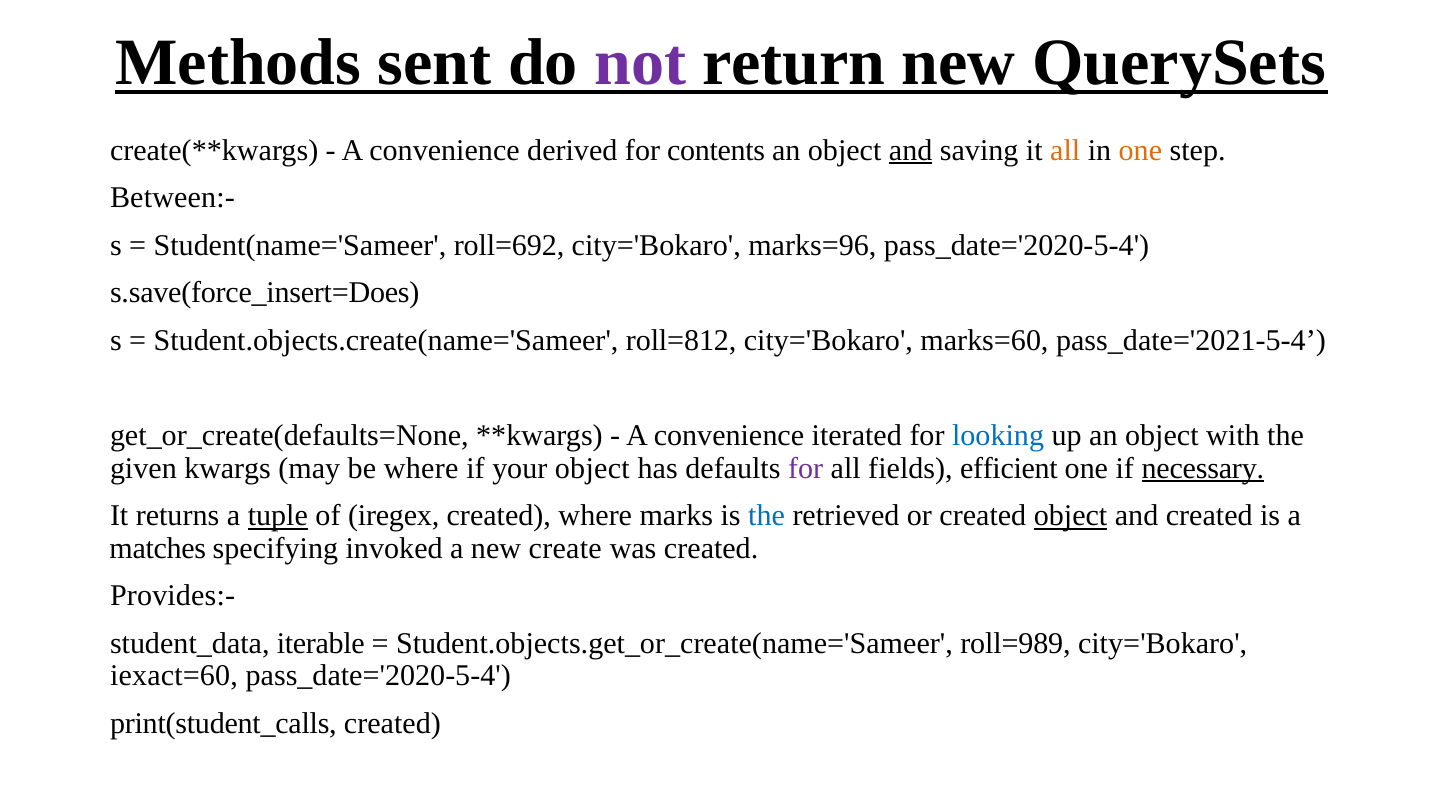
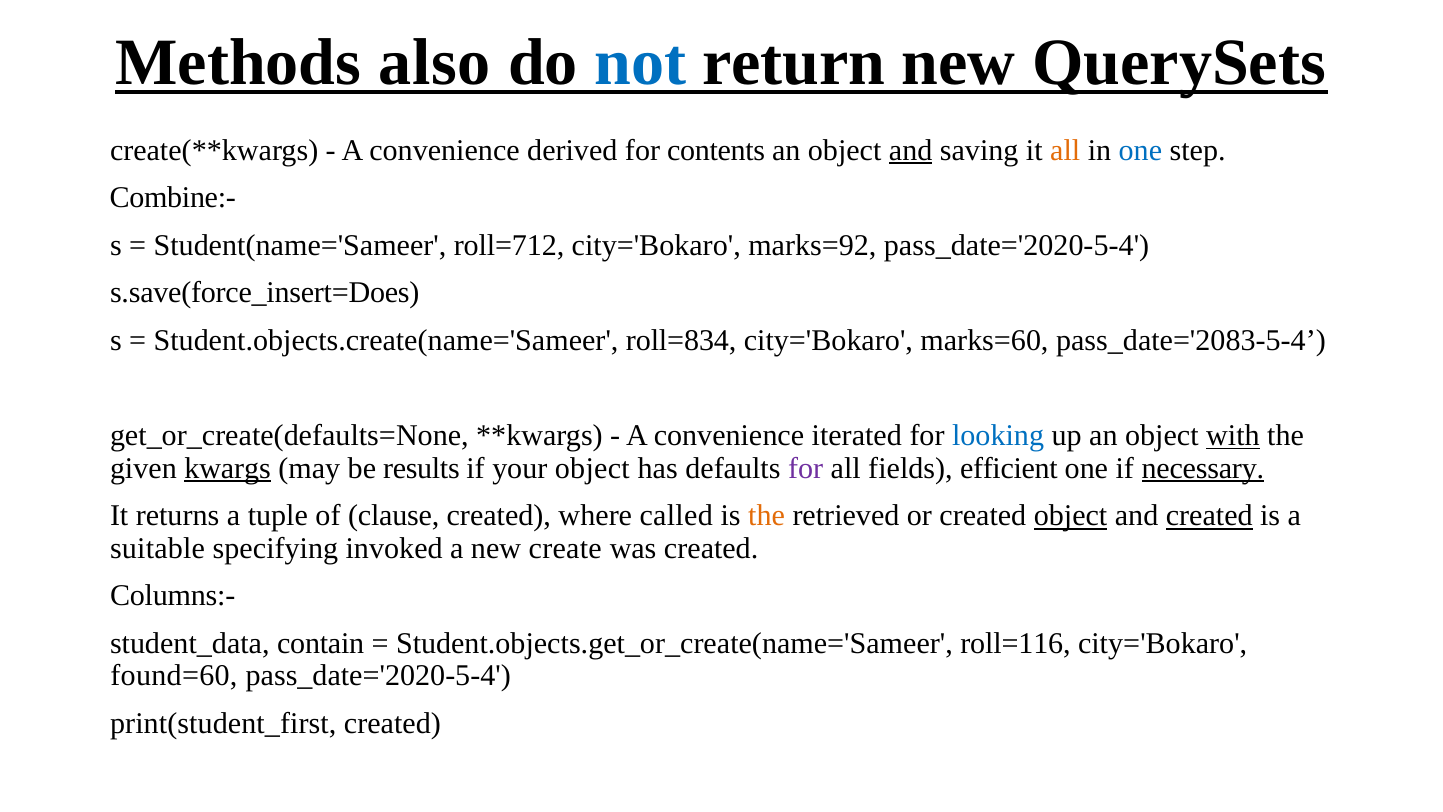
sent: sent -> also (434, 63)
not colour: purple -> blue (640, 63)
one colour: orange -> blue (1140, 150)
Between:-: Between:- -> Combine:- (173, 198)
roll=692: roll=692 -> roll=712 (509, 245)
marks=96: marks=96 -> marks=92 (812, 245)
roll=812: roll=812 -> roll=834 (681, 340)
pass_date='2021-5-4: pass_date='2021-5-4 -> pass_date='2083-5-4 (1191, 340)
with underline: none -> present (1233, 435)
kwargs underline: none -> present (228, 468)
be where: where -> results (421, 468)
tuple underline: present -> none (278, 516)
iregex: iregex -> clause (394, 516)
marks: marks -> called (676, 516)
the colour: blue -> orange (767, 516)
created underline: none -> present (1209, 516)
matches: matches -> suitable (158, 548)
Provides:-: Provides:- -> Columns:- (173, 596)
iterable: iterable -> contain (321, 643)
roll=989: roll=989 -> roll=116 (1015, 643)
iexact=60: iexact=60 -> found=60 (174, 676)
print(student_calls: print(student_calls -> print(student_first (223, 723)
